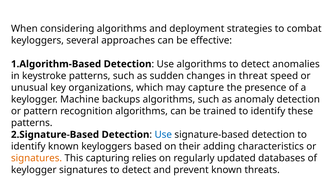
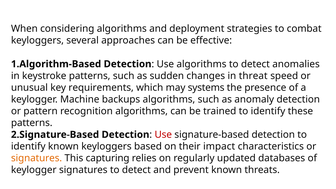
organizations: organizations -> requirements (101, 88)
capture: capture -> systems (206, 88)
Use colour: blue -> red (163, 135)
adding: adding -> impact (219, 146)
